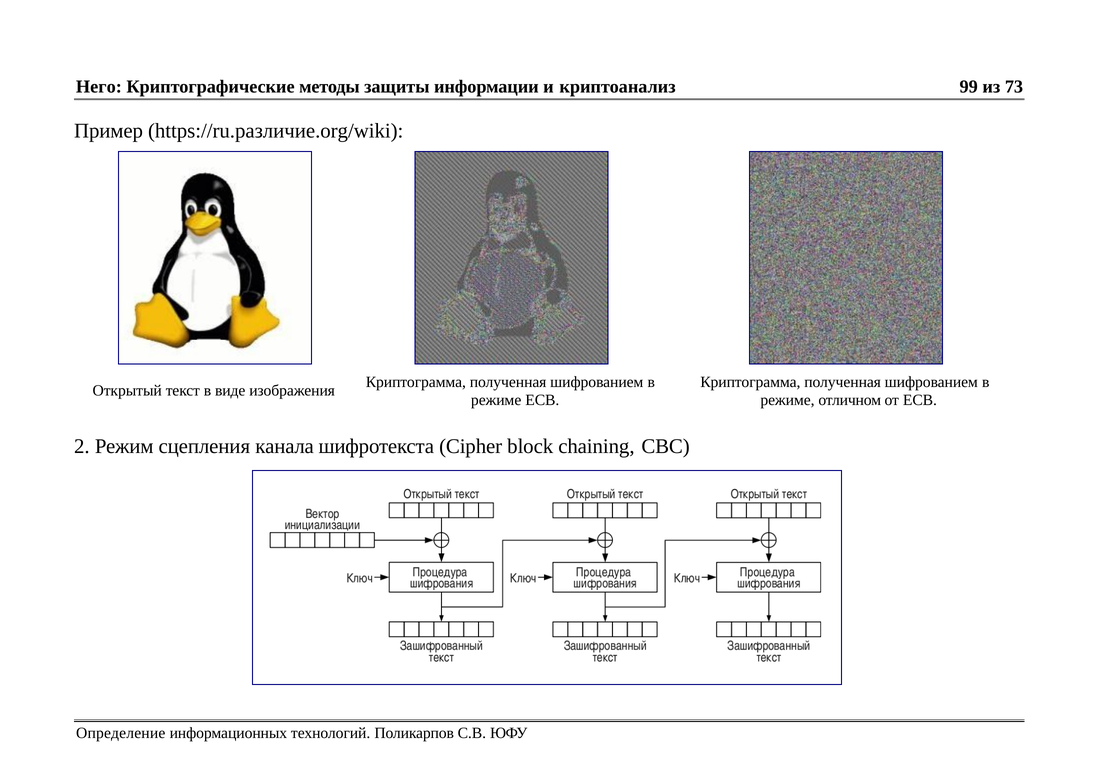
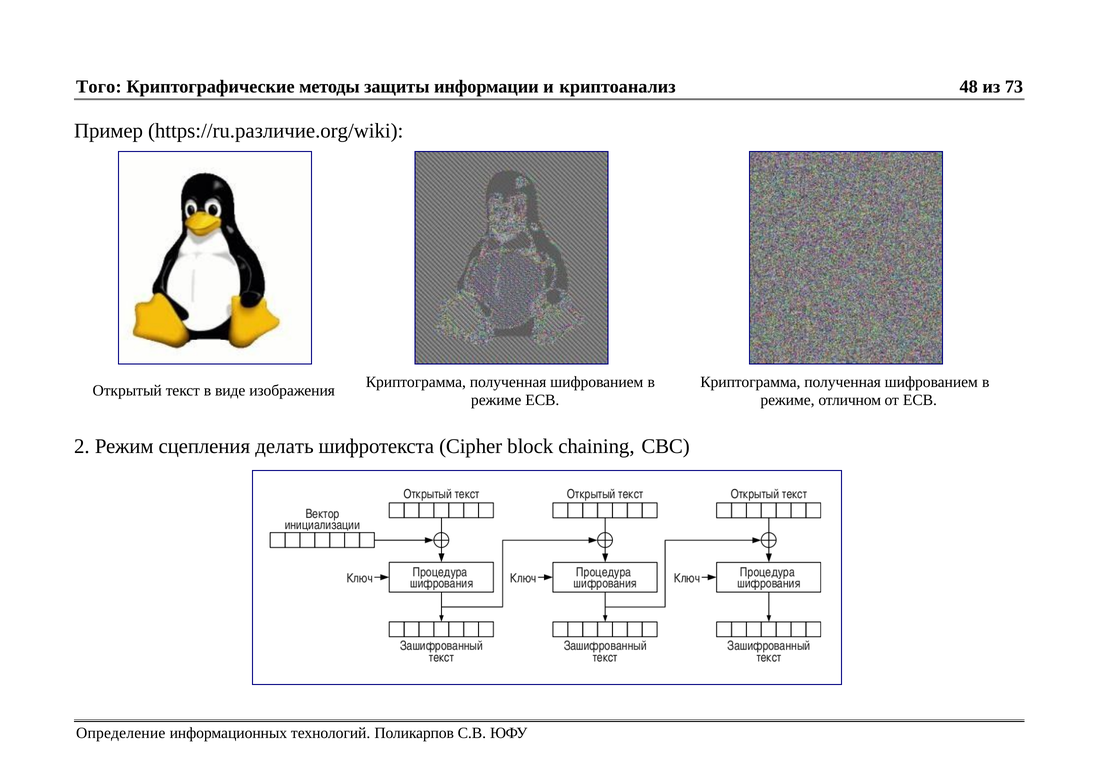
Него: Него -> Того (99, 87)
99: 99 -> 48 (969, 87)
канала: канала -> делать (284, 447)
